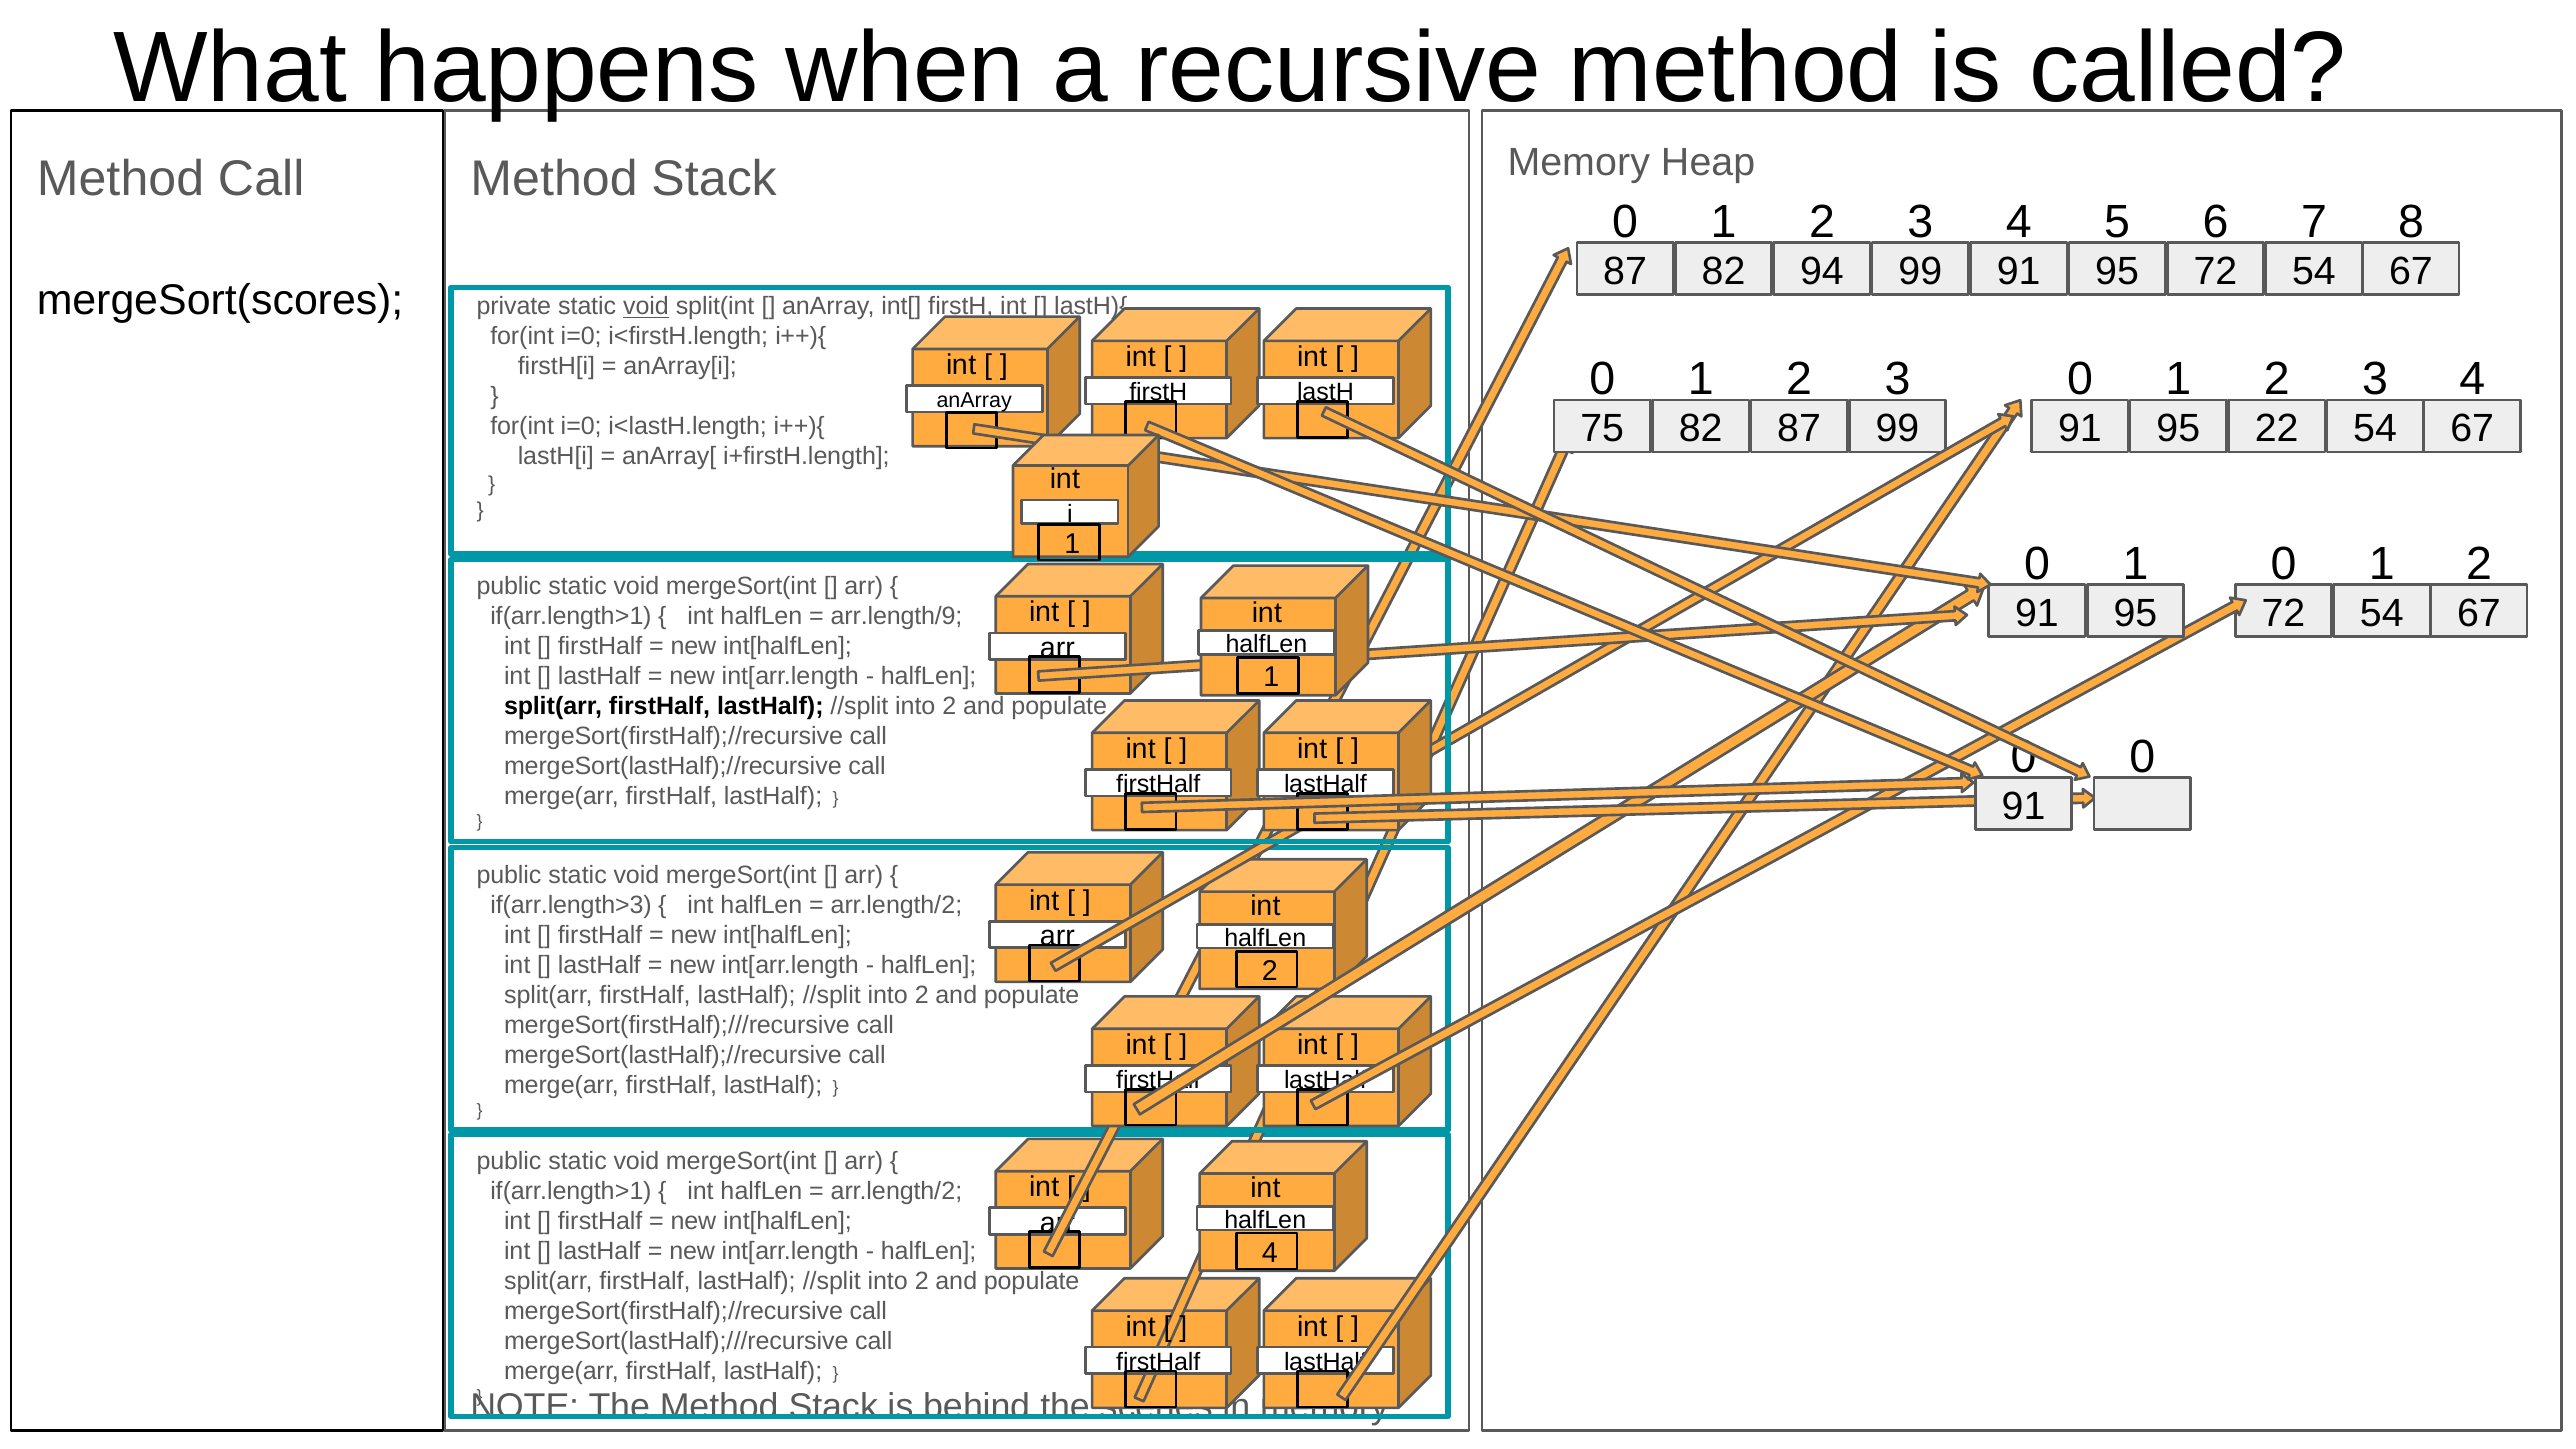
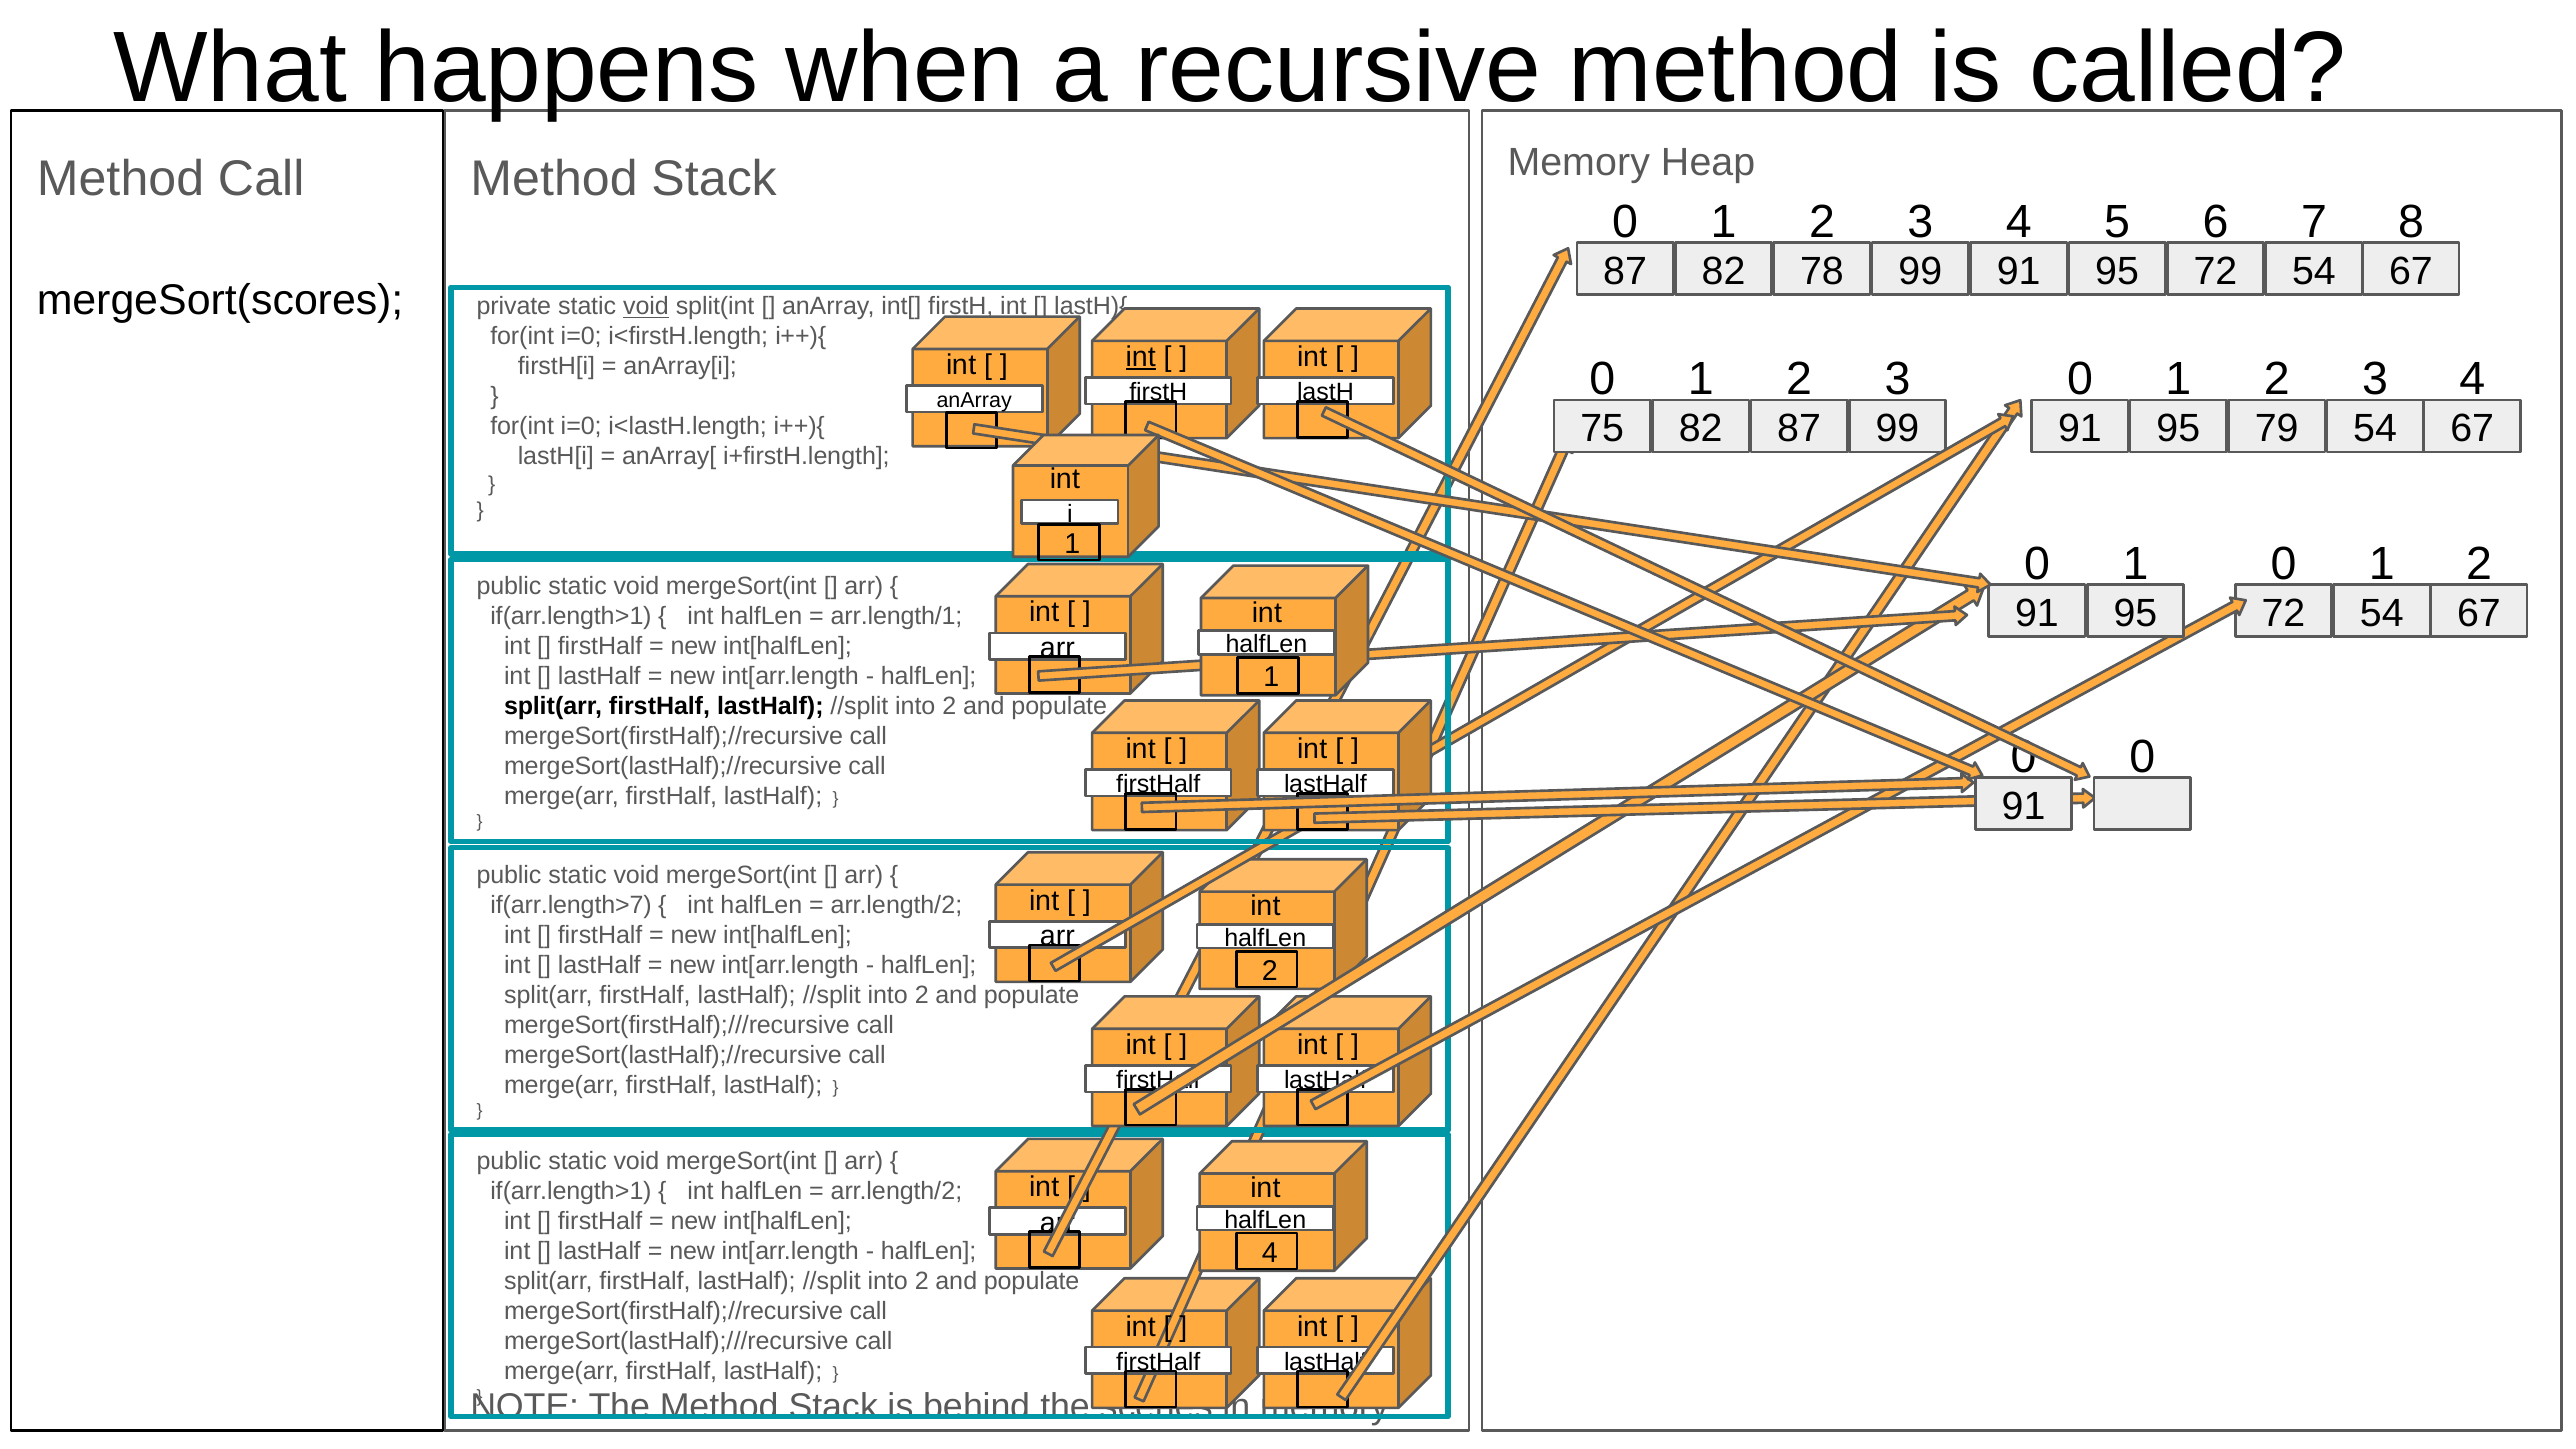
94: 94 -> 78 (1822, 271)
int underline: none -> present (1141, 357)
22: 22 -> 79 (2277, 429)
arr.length/9: arr.length/9 -> arr.length/1 (897, 617)
if(arr.length>3: if(arr.length>3 -> if(arr.length>7 (571, 905)
